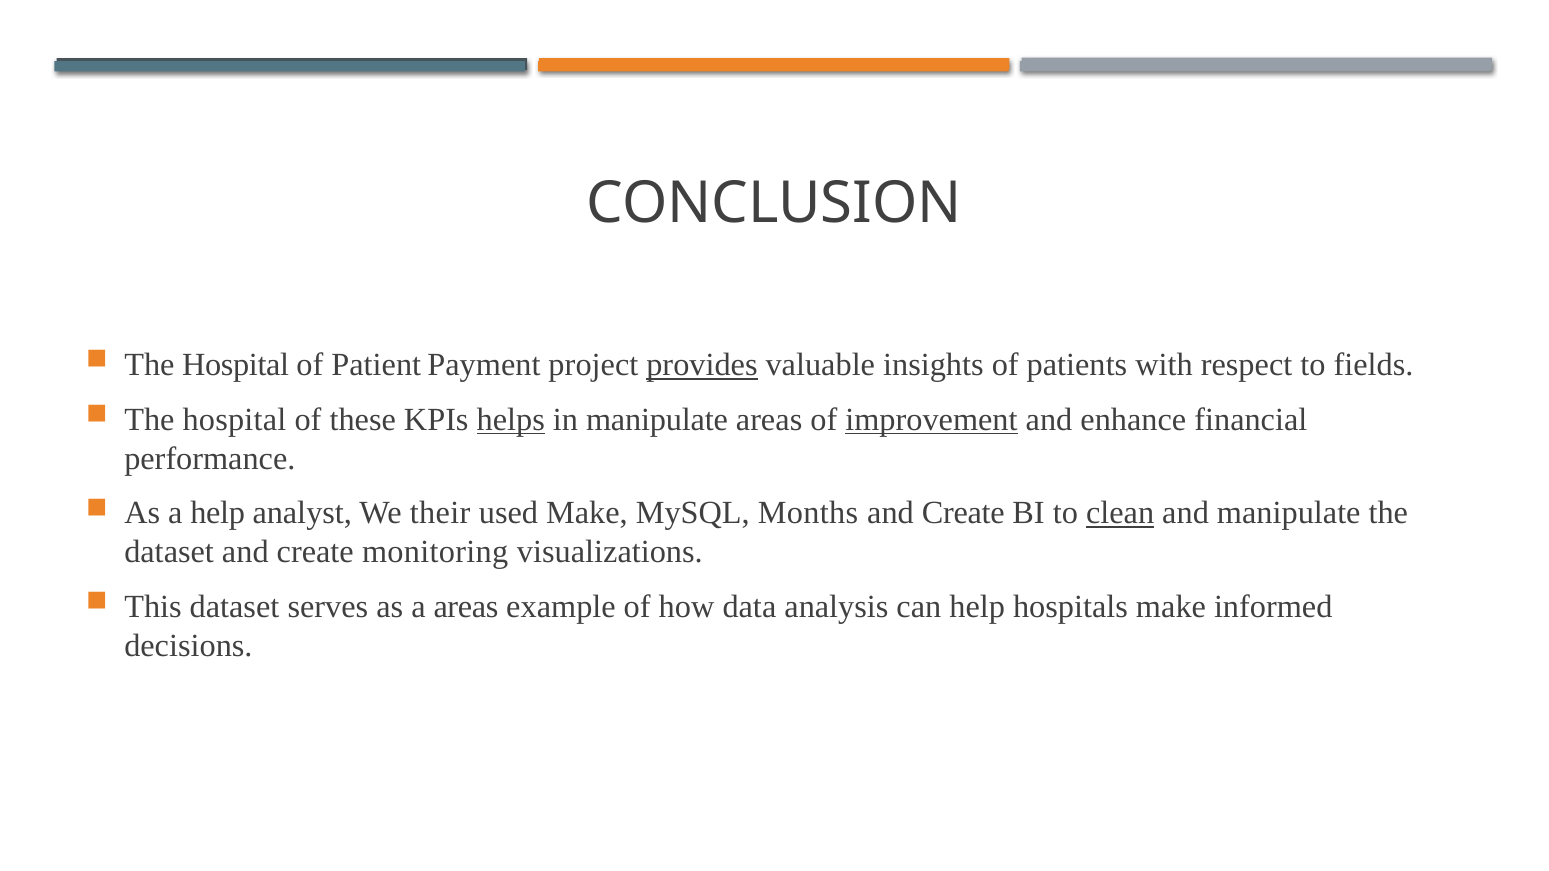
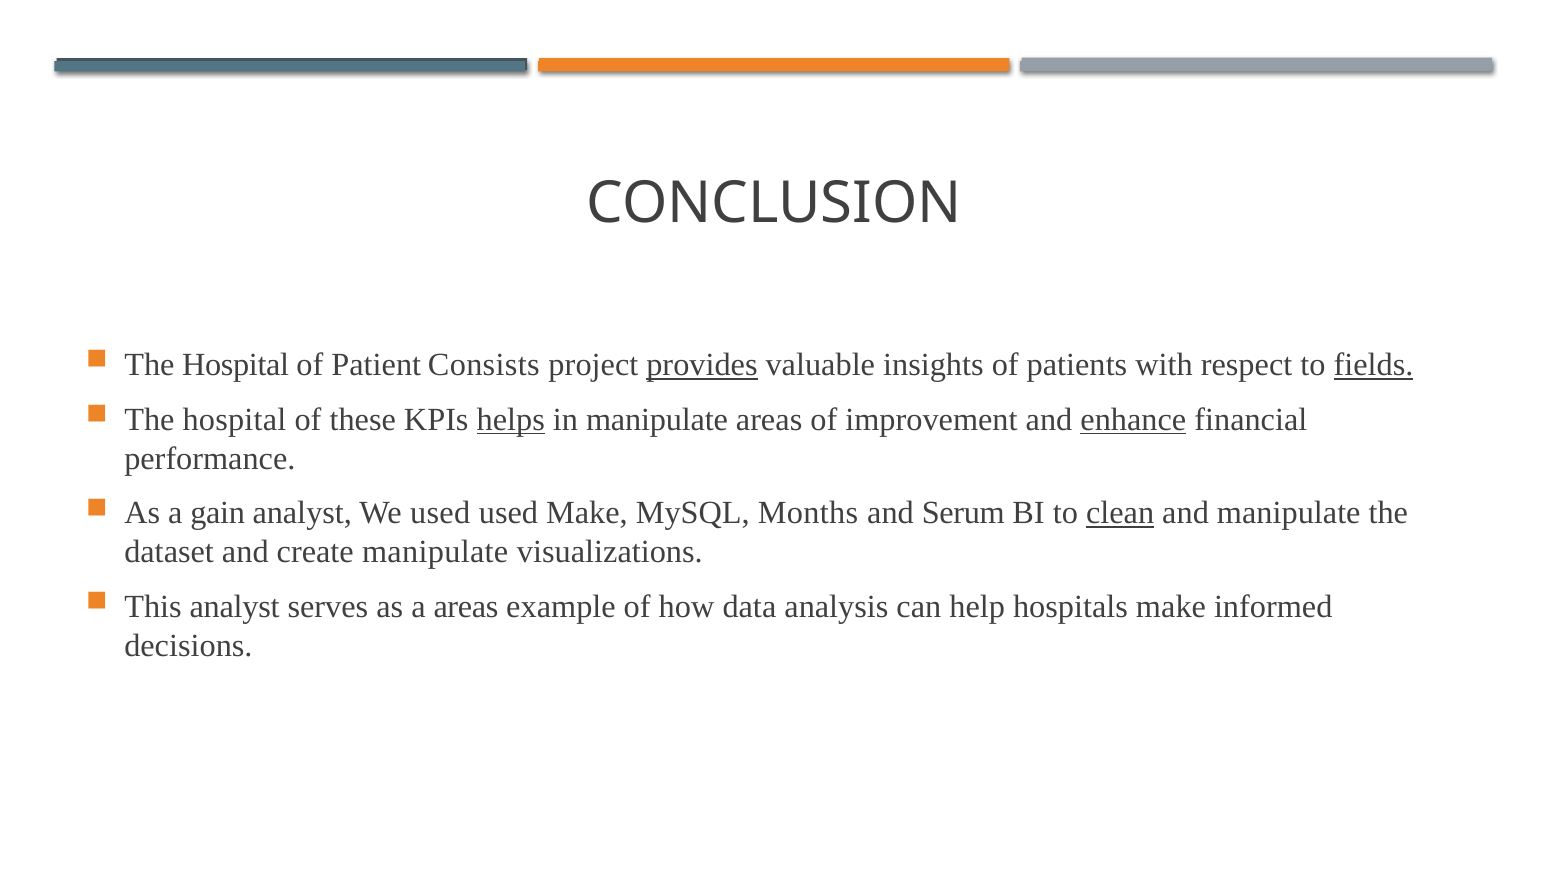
Payment: Payment -> Consists (484, 365)
fields underline: none -> present (1374, 365)
improvement underline: present -> none (931, 420)
enhance underline: none -> present (1133, 420)
a help: help -> gain (218, 513)
We their: their -> used (440, 513)
Create: Create -> Serum (963, 513)
create monitoring: monitoring -> manipulate (435, 552)
This dataset: dataset -> analyst (235, 607)
